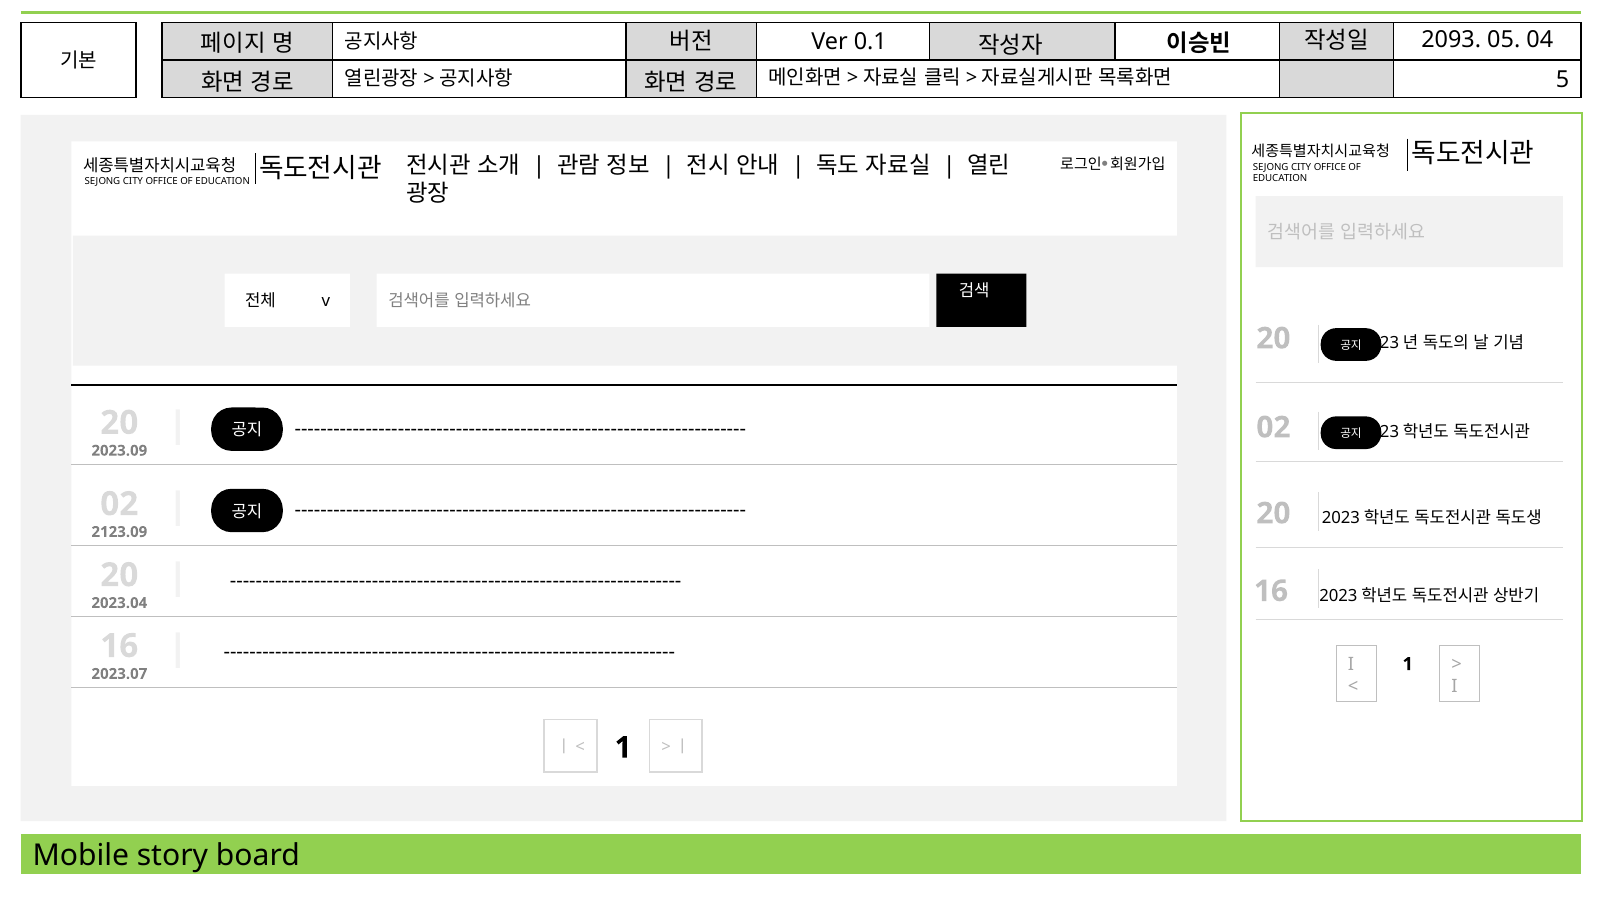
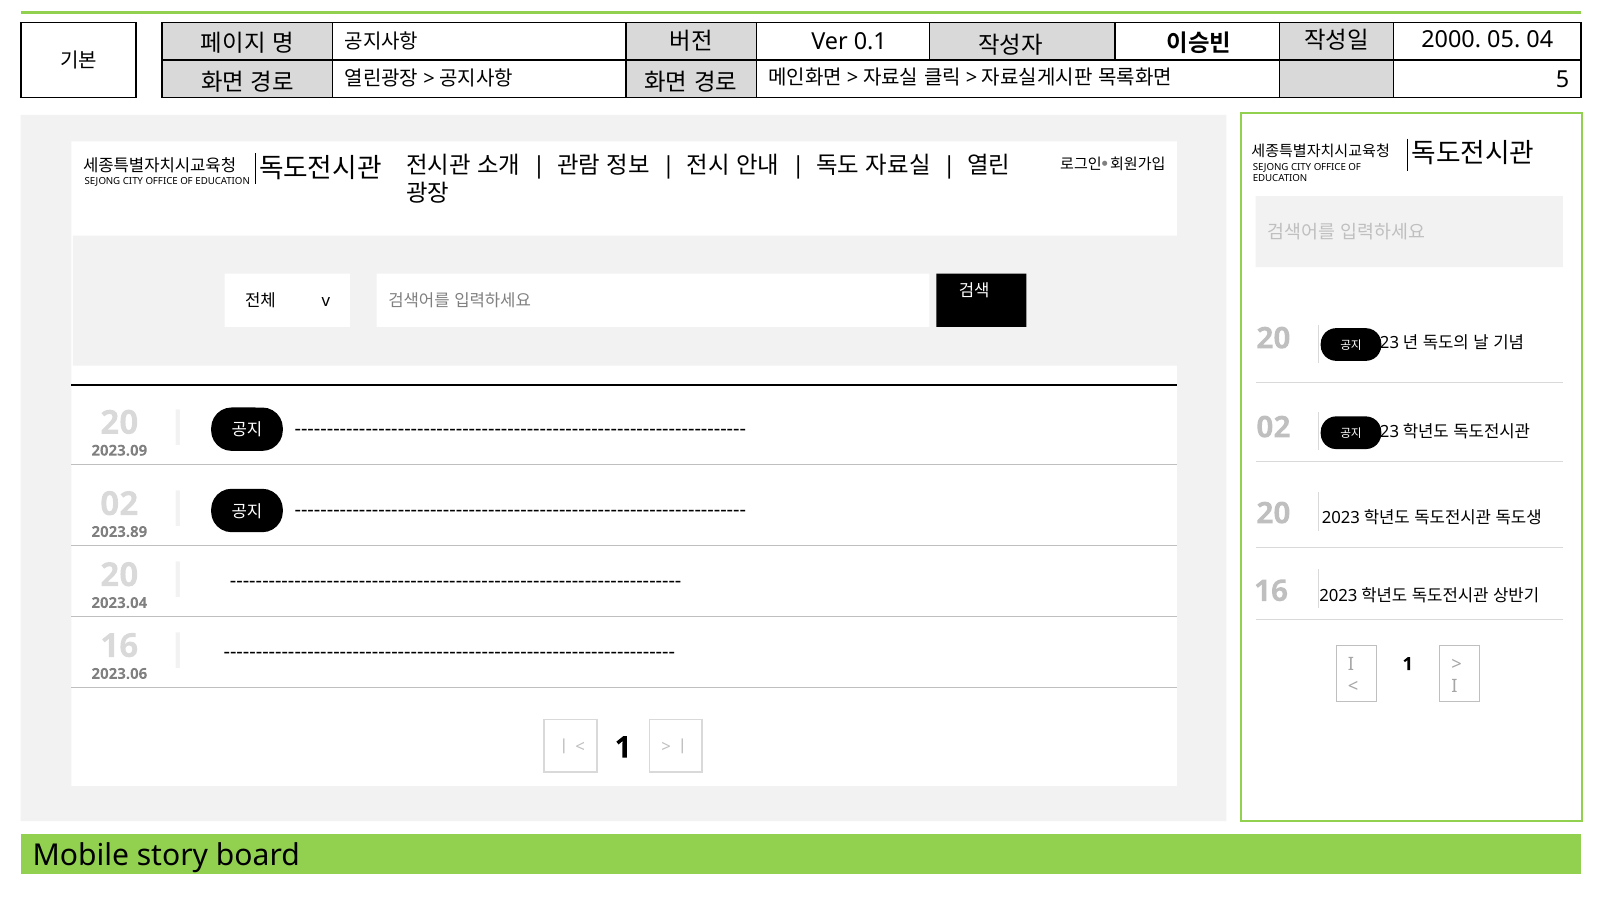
2093: 2093 -> 2000 (1451, 40)
2123.09: 2123.09 -> 2023.89 (119, 532)
2023.07: 2023.07 -> 2023.06 (119, 674)
